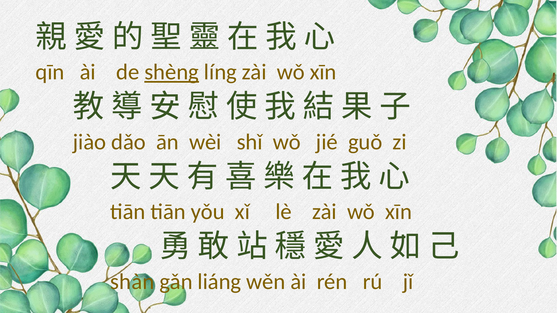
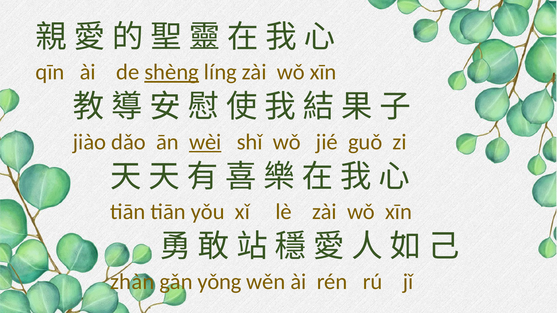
wèi underline: none -> present (205, 142)
shàn: shàn -> zhàn (132, 282)
liáng: liáng -> yǒng (220, 282)
